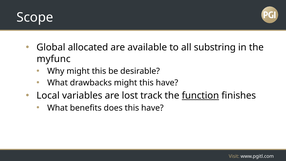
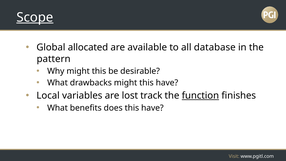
Scope underline: none -> present (35, 17)
substring: substring -> database (215, 47)
myfunc: myfunc -> pattern (54, 59)
